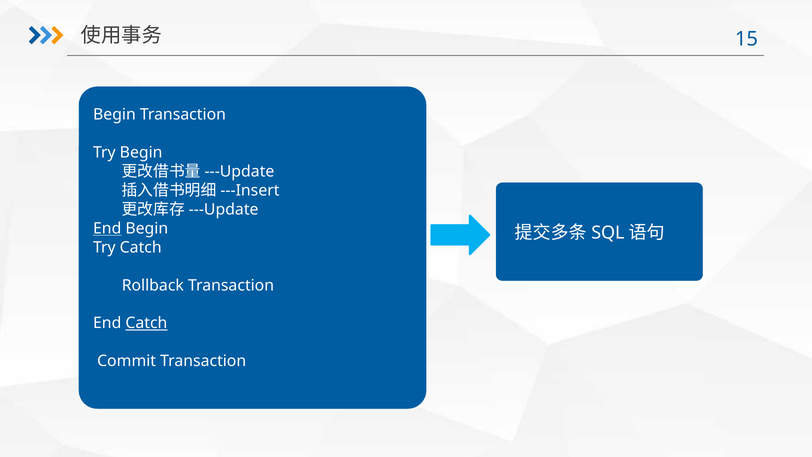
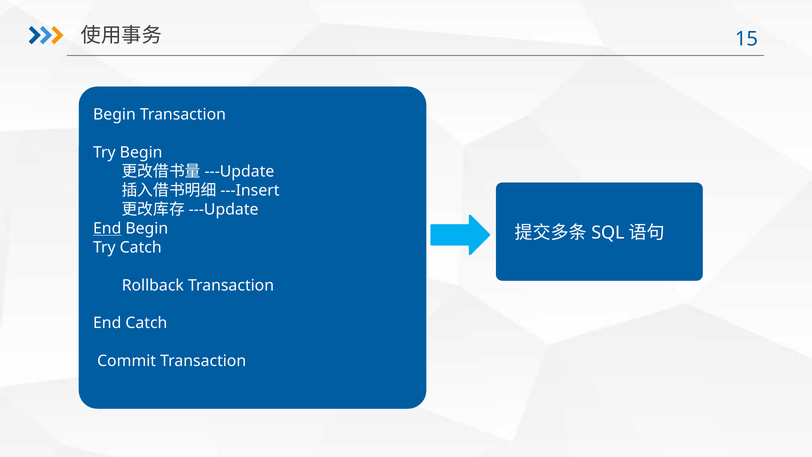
Catch underline: present -> none (146, 323)
